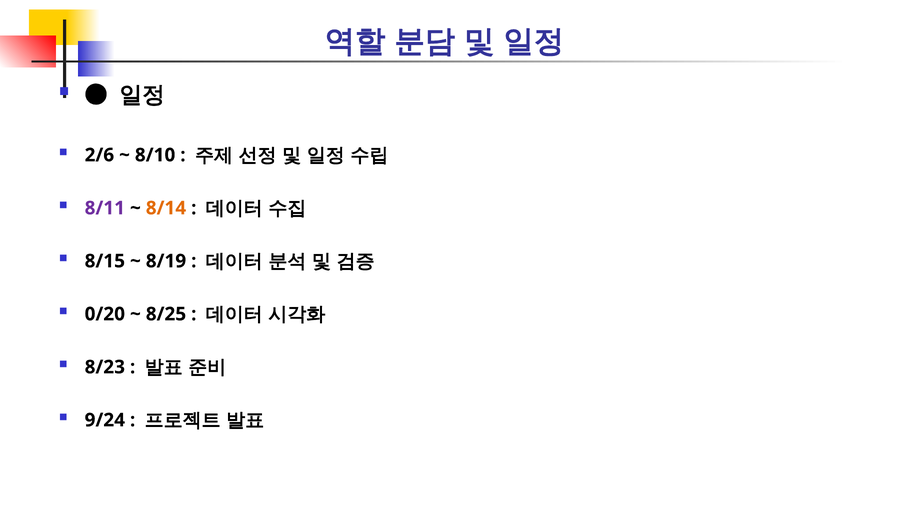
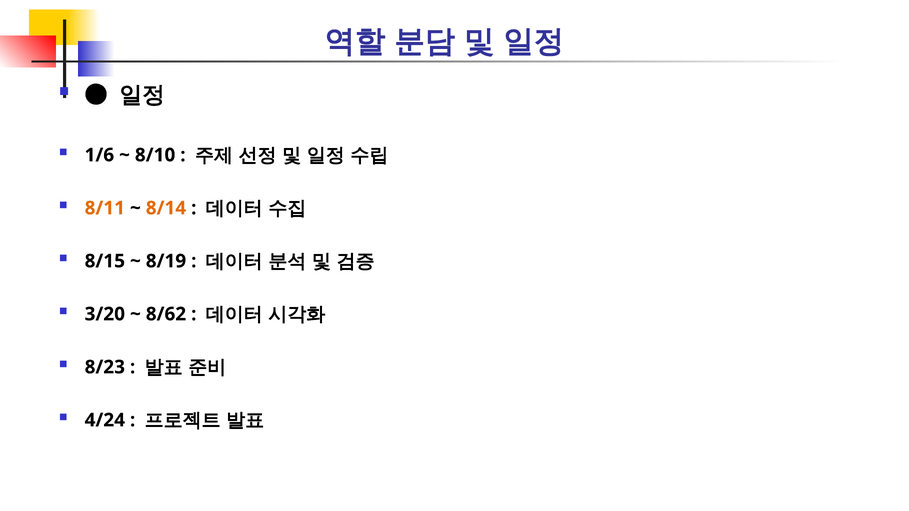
2/6: 2/6 -> 1/6 (99, 155)
8/11 colour: purple -> orange (105, 208)
0/20: 0/20 -> 3/20 (105, 314)
8/25: 8/25 -> 8/62 (166, 314)
9/24: 9/24 -> 4/24 (105, 420)
